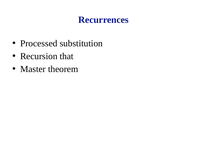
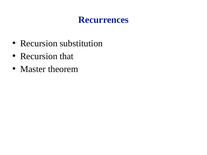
Processed: Processed -> Recursion (39, 43)
